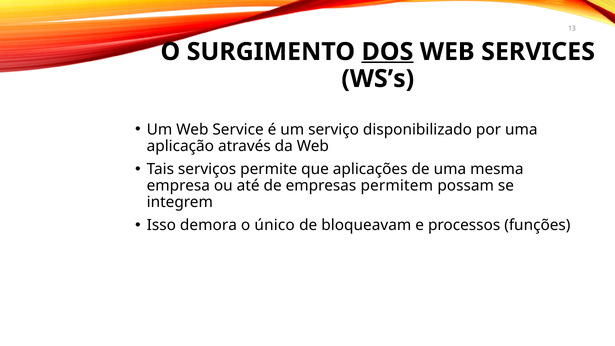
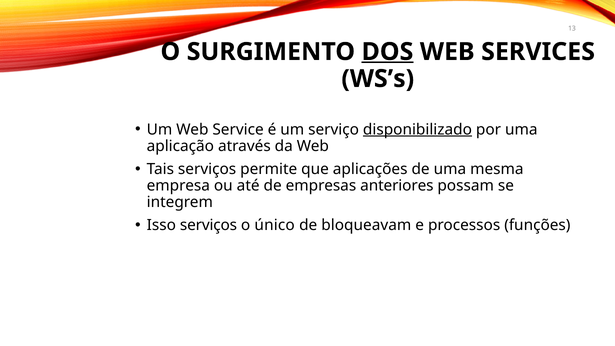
disponibilizado underline: none -> present (417, 130)
permitem: permitem -> anteriores (397, 186)
Isso demora: demora -> serviços (209, 225)
